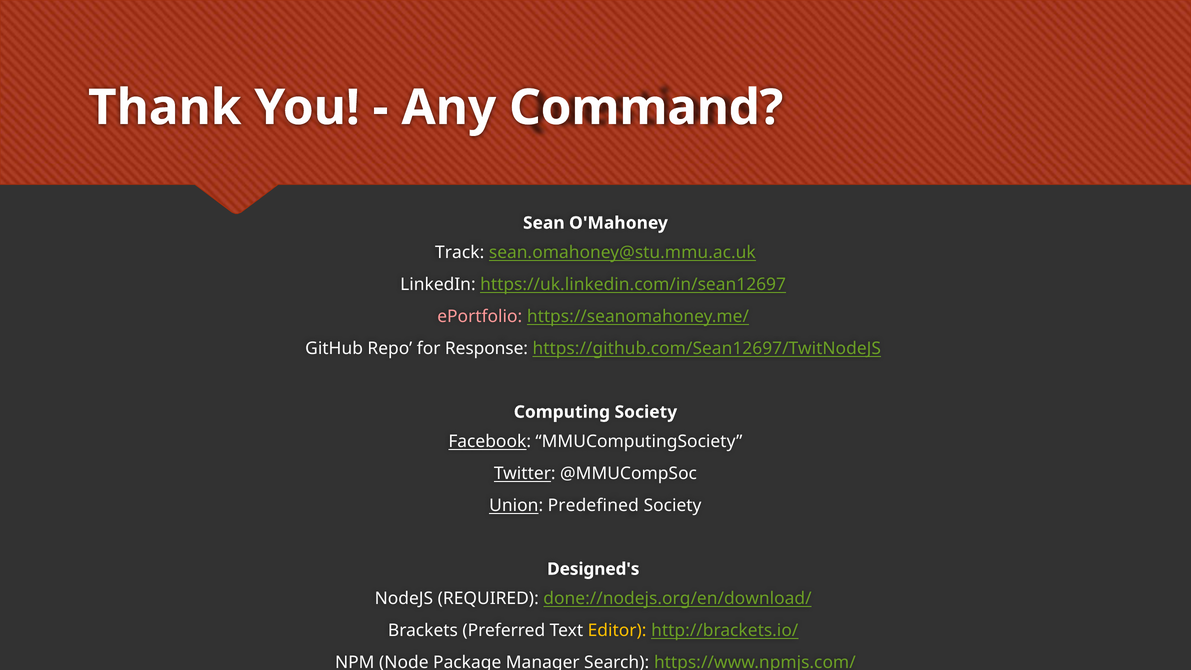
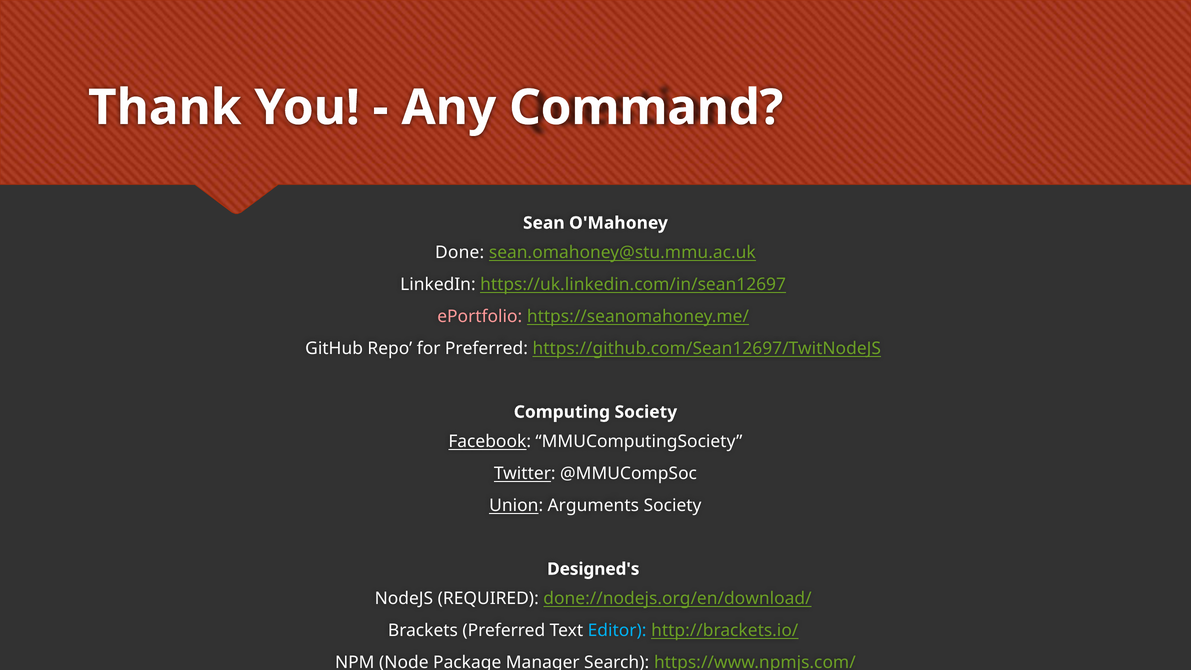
Track: Track -> Done (460, 252)
for Response: Response -> Preferred (486, 348)
Predefined: Predefined -> Arguments (593, 505)
Editor colour: yellow -> light blue (617, 630)
